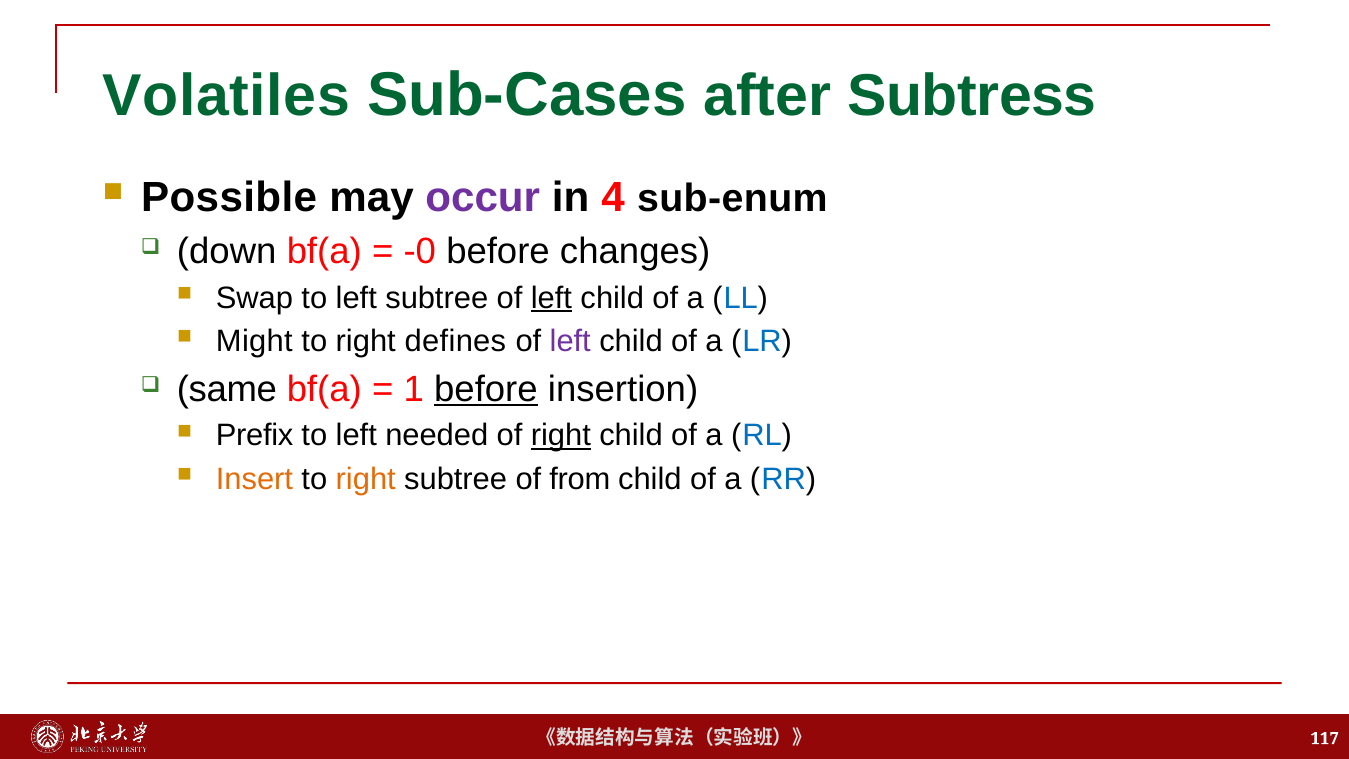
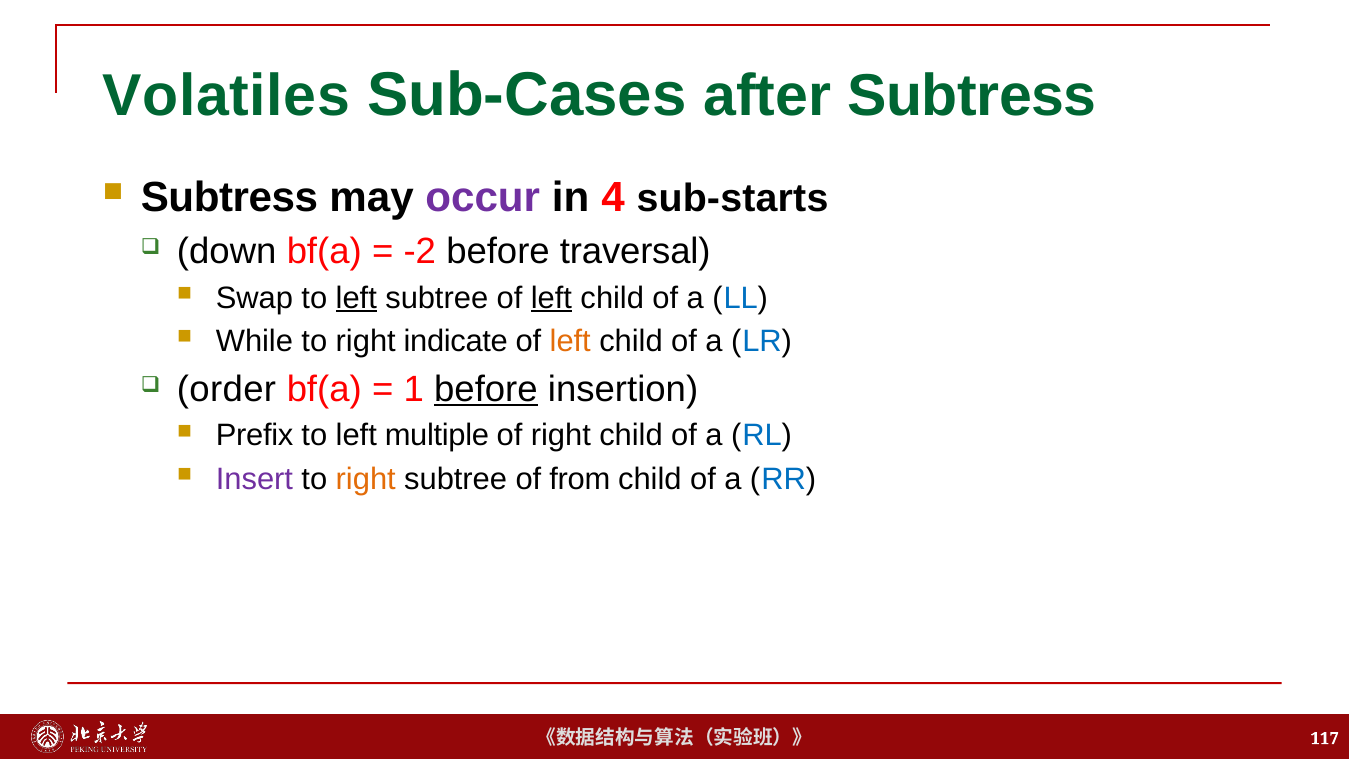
Possible: Possible -> Subtress (229, 198)
sub-enum: sub-enum -> sub-starts (732, 198)
-0: -0 -> -2 (420, 252)
changes: changes -> traversal (635, 252)
left underline: none -> present (356, 298)
Might: Might -> While (254, 341)
defines: defines -> indicate (456, 341)
left colour: purple -> orange (570, 341)
same: same -> order (227, 389)
needed: needed -> multiple (437, 436)
right underline: present -> none (561, 436)
Insert colour: orange -> purple (254, 479)
